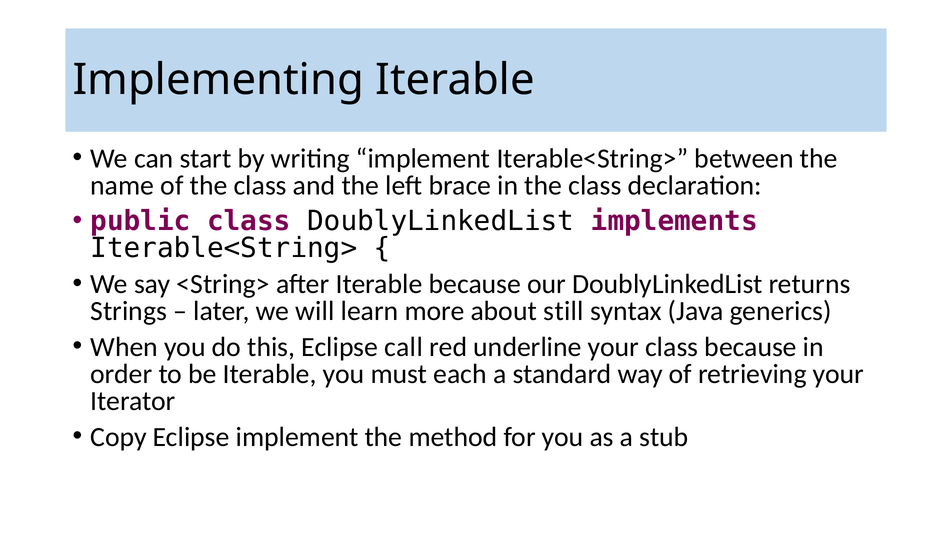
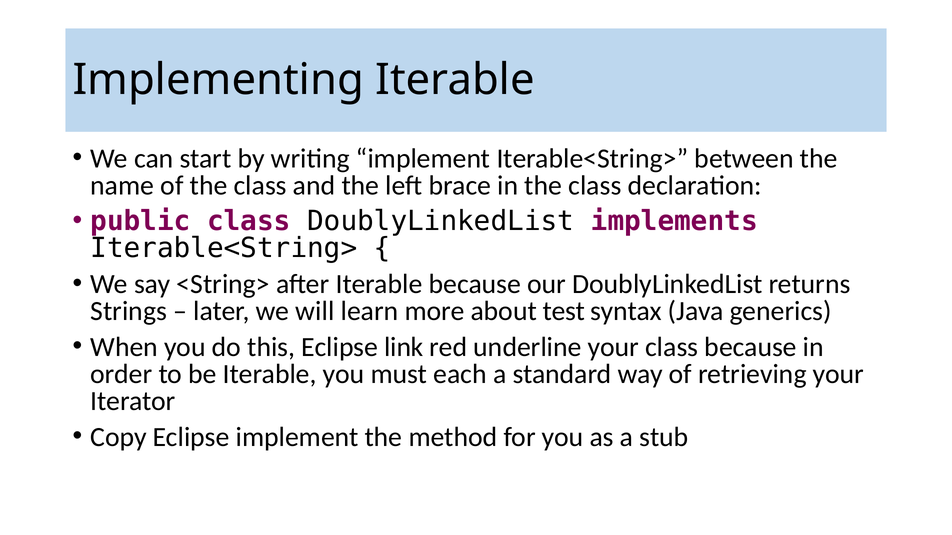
still: still -> test (564, 311)
call: call -> link (404, 347)
